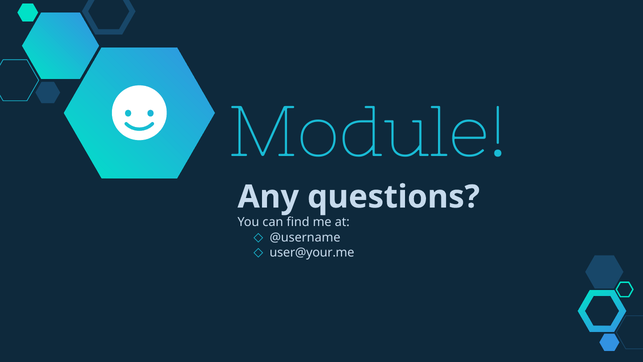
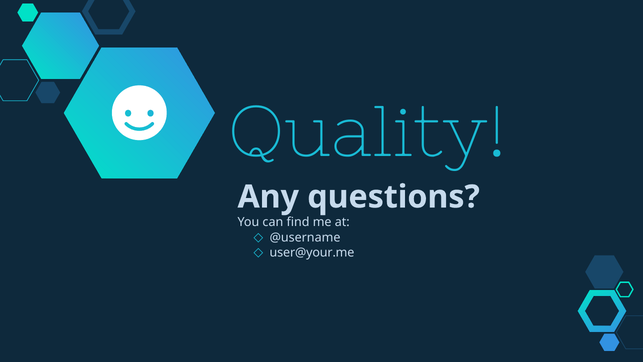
Module: Module -> Quality (368, 133)
